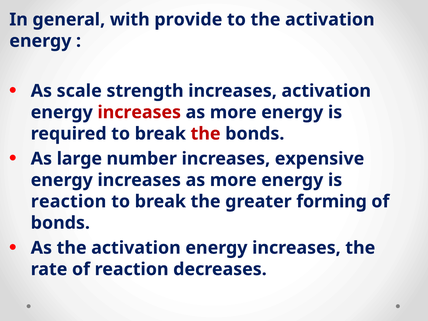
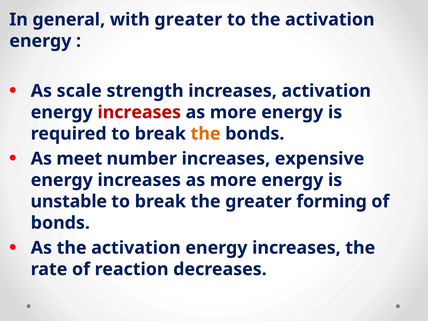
with provide: provide -> greater (188, 20)
the colour: red -> orange (206, 134)
large: large -> meet (79, 159)
reaction: reaction -> unstable (69, 201)
